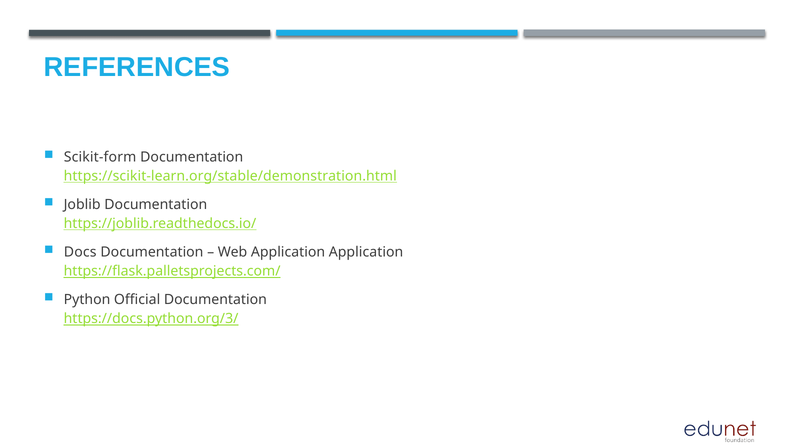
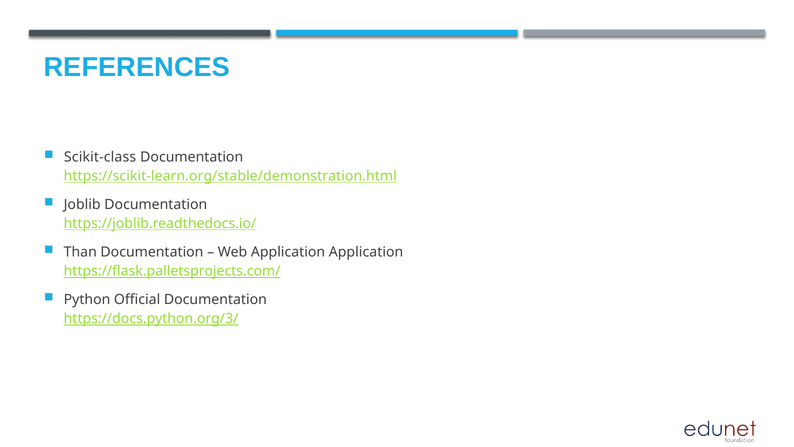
Scikit-form: Scikit-form -> Scikit-class (100, 157)
Docs: Docs -> Than (80, 252)
